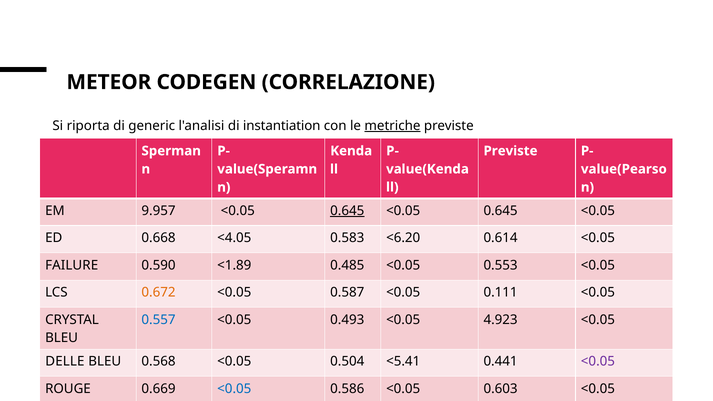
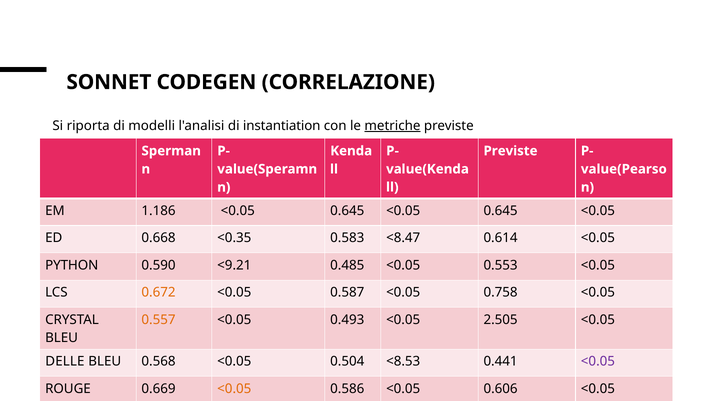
METEOR: METEOR -> SONNET (109, 82)
generic: generic -> modelli (152, 126)
9.957: 9.957 -> 1.186 (159, 211)
0.645 underline: present -> none (347, 211)
<4.05: <4.05 -> <0.35 (234, 238)
<6.20: <6.20 -> <8.47 (403, 238)
FAILURE: FAILURE -> PYTHON (72, 265)
<1.89: <1.89 -> <9.21 (234, 265)
0.111: 0.111 -> 0.758 (501, 293)
0.557 colour: blue -> orange (159, 320)
4.923: 4.923 -> 2.505 (501, 320)
<5.41: <5.41 -> <8.53 (403, 362)
<0.05 colour: blue -> orange (234, 389)
0.603: 0.603 -> 0.606 (501, 389)
